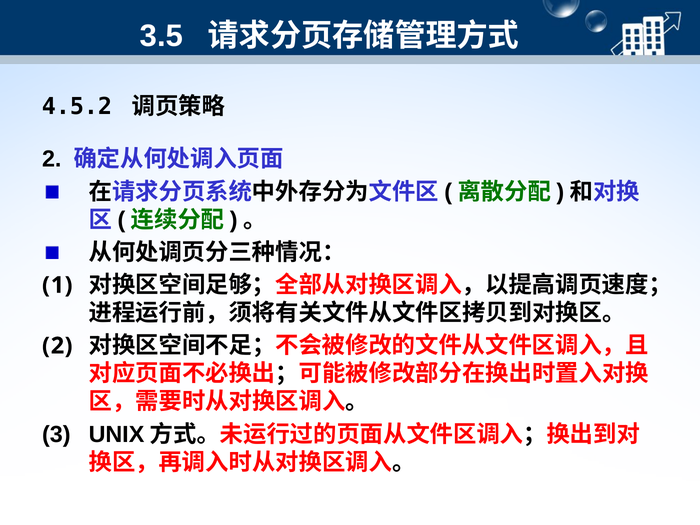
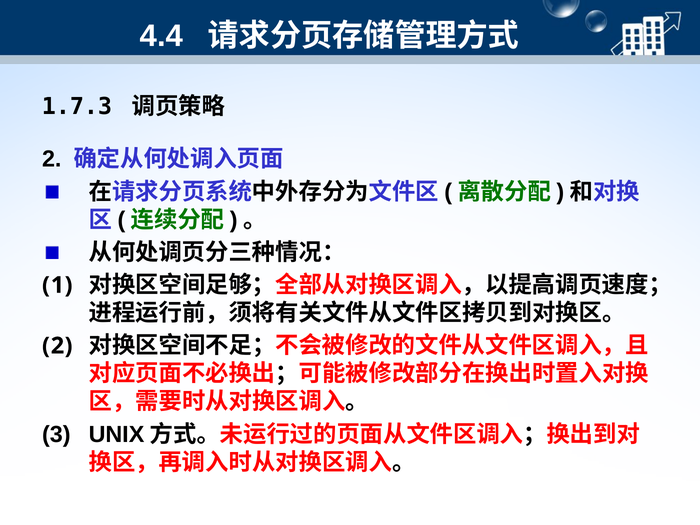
3.5: 3.5 -> 4.4 (161, 36)
4.5.2: 4.5.2 -> 1.7.3 (77, 107)
